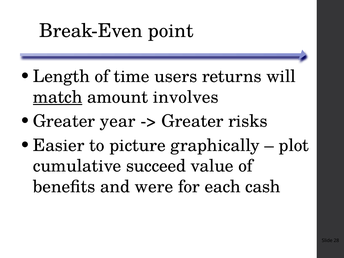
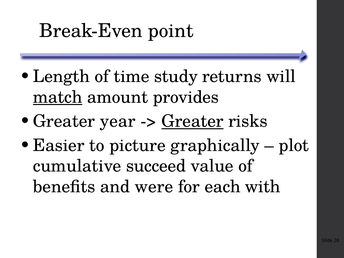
users: users -> study (176, 77)
involves: involves -> provides (186, 97)
Greater underline: none -> present (193, 121)
cash: cash -> with (263, 187)
